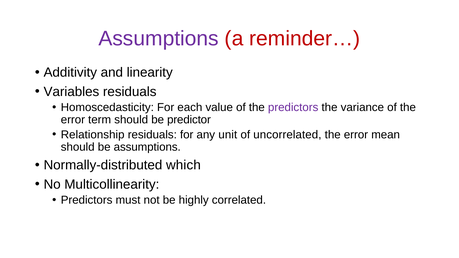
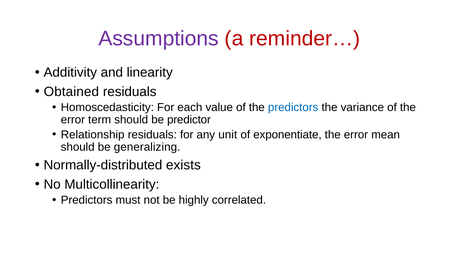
Variables: Variables -> Obtained (71, 92)
predictors colour: purple -> blue (293, 108)
uncorrelated: uncorrelated -> exponentiate (287, 135)
be assumptions: assumptions -> generalizing (147, 147)
which: which -> exists (183, 165)
